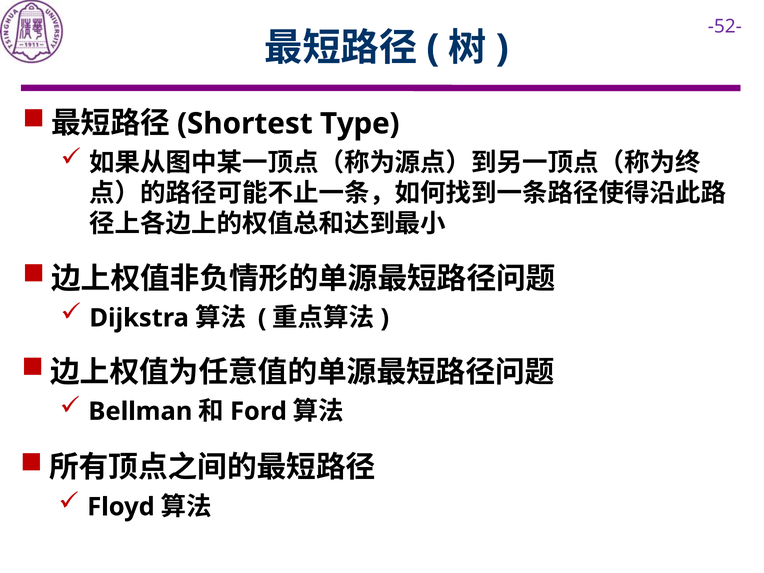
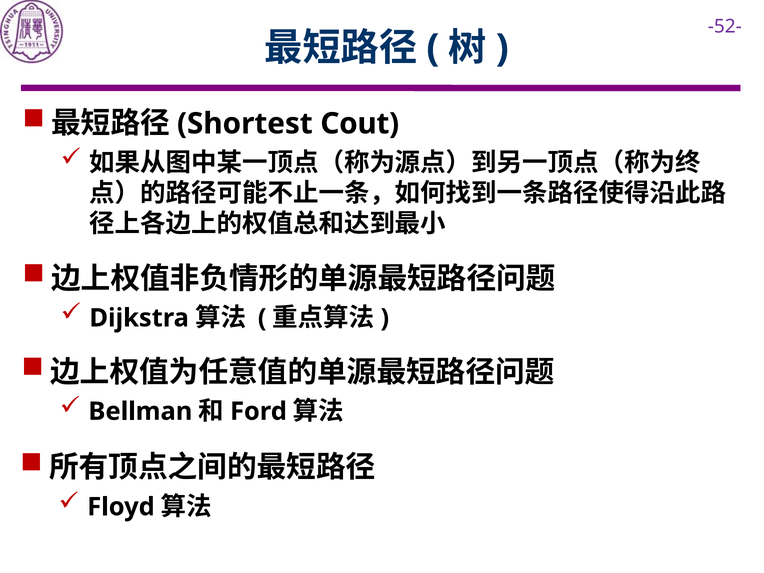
Type: Type -> Cout (360, 124)
